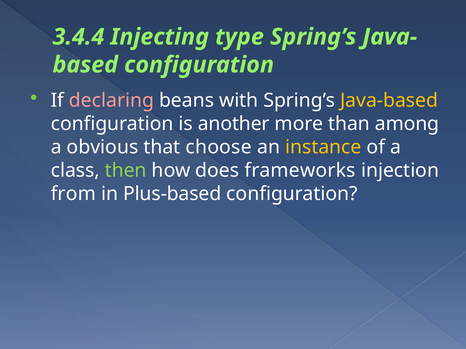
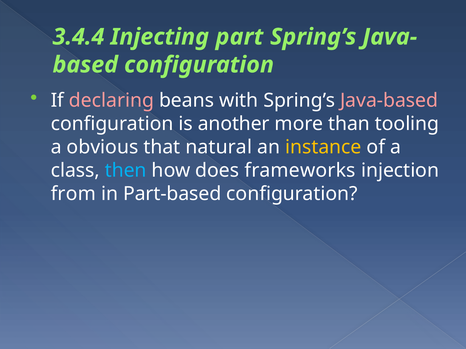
type: type -> part (239, 37)
Java-based colour: yellow -> pink (389, 101)
among: among -> tooling (407, 124)
choose: choose -> natural (219, 147)
then colour: light green -> light blue (126, 171)
Plus-based: Plus-based -> Part-based (172, 194)
